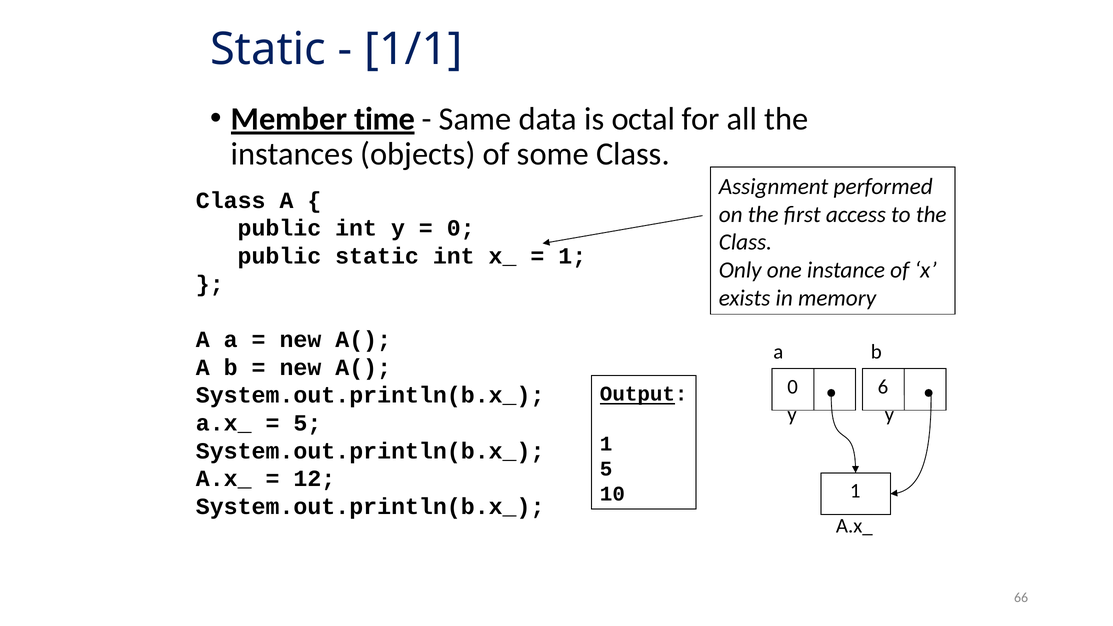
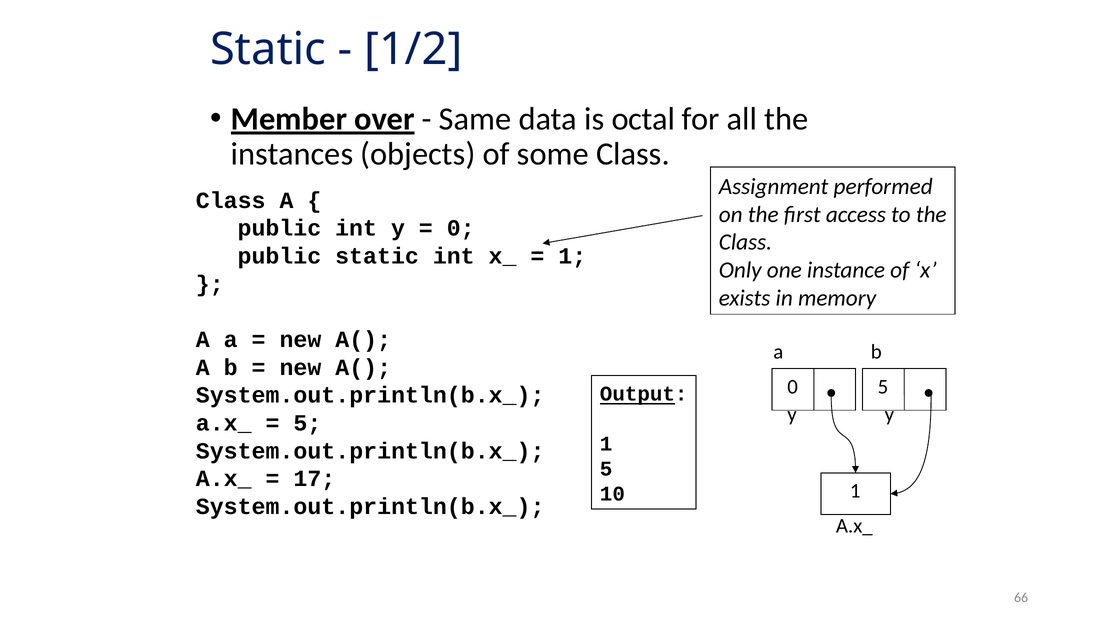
1/1: 1/1 -> 1/2 (413, 49)
time: time -> over (384, 119)
0 6: 6 -> 5 (883, 387)
12: 12 -> 17 (314, 479)
